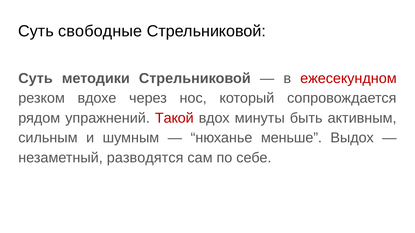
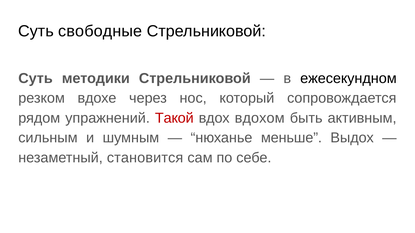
ежесекундном colour: red -> black (348, 79)
минуты: минуты -> вдохом (260, 118)
разводятся: разводятся -> становится (145, 158)
